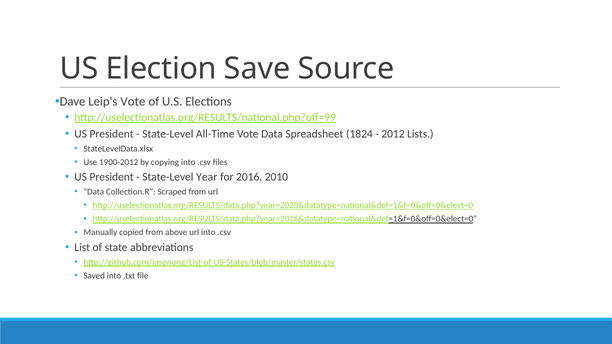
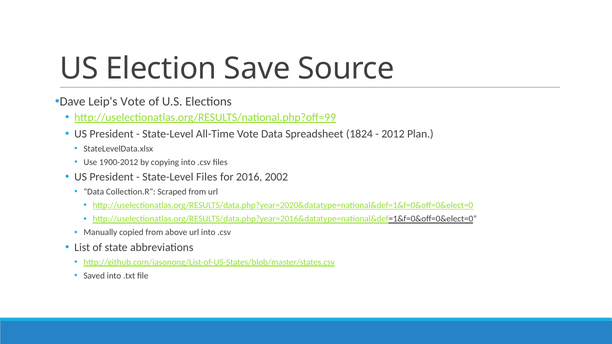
Lists: Lists -> Plan (420, 134)
State-Level Year: Year -> Files (207, 177)
2010: 2010 -> 2002 (276, 177)
